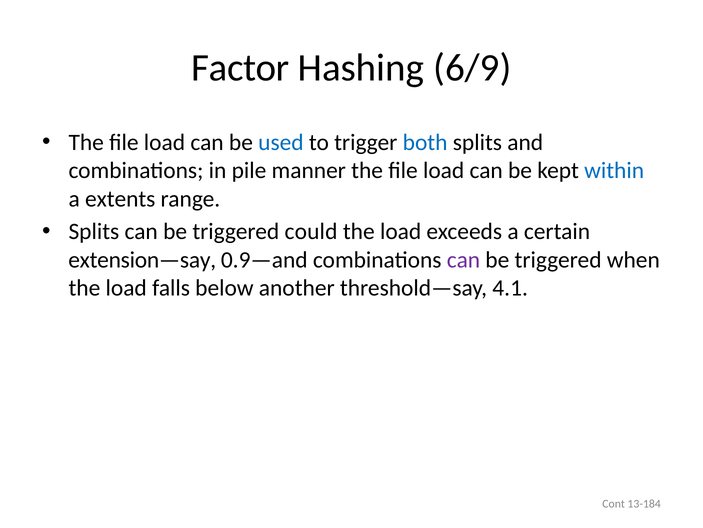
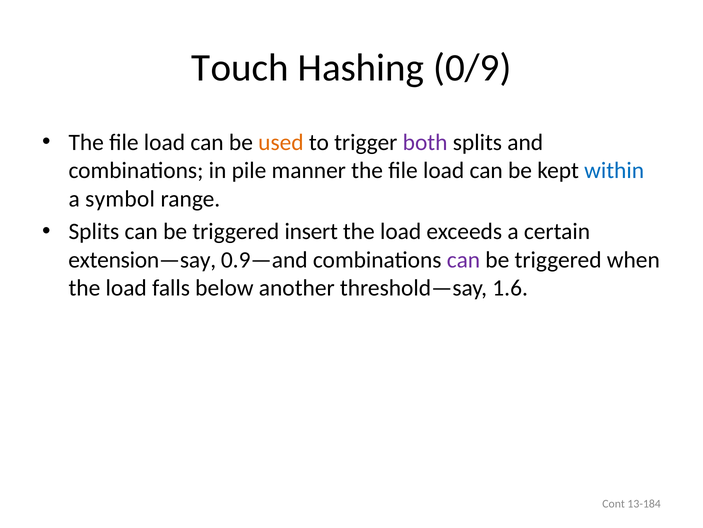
Factor: Factor -> Touch (240, 68)
6/9: 6/9 -> 0/9 (472, 68)
used colour: blue -> orange (281, 142)
both colour: blue -> purple (425, 142)
extents: extents -> symbol (120, 198)
could: could -> insert (311, 231)
4.1: 4.1 -> 1.6 (510, 288)
